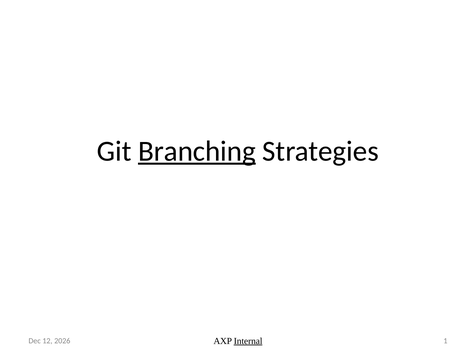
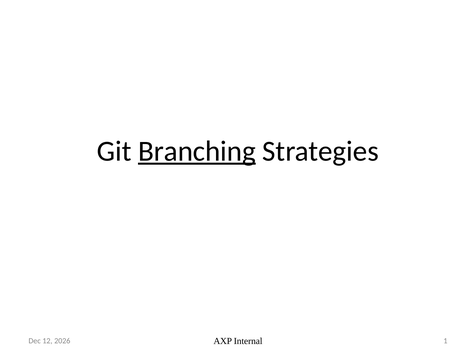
Internal underline: present -> none (248, 341)
